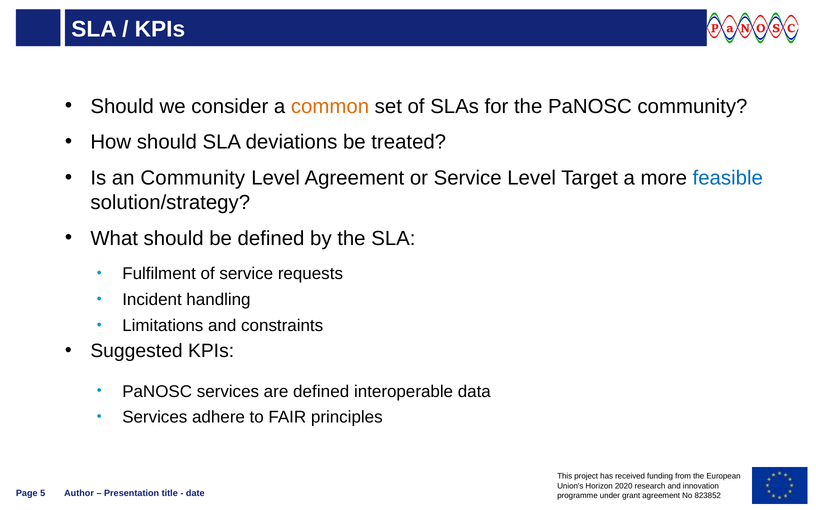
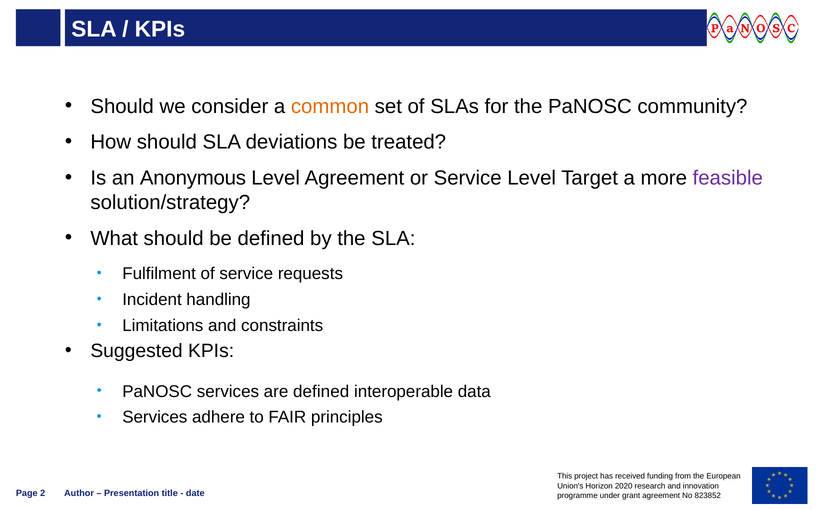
an Community: Community -> Anonymous (193, 178)
feasible colour: blue -> purple (728, 178)
5: 5 -> 2 (43, 493)
